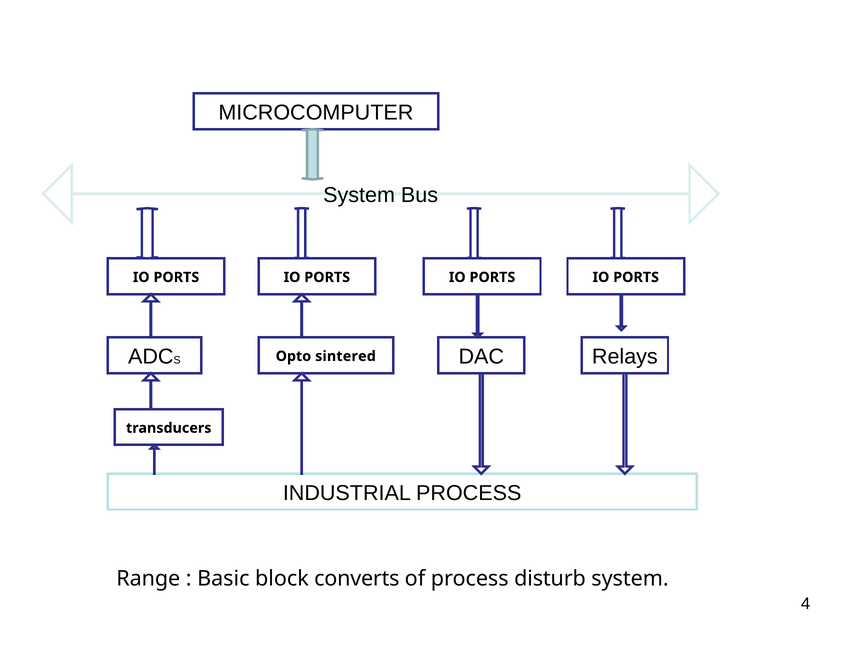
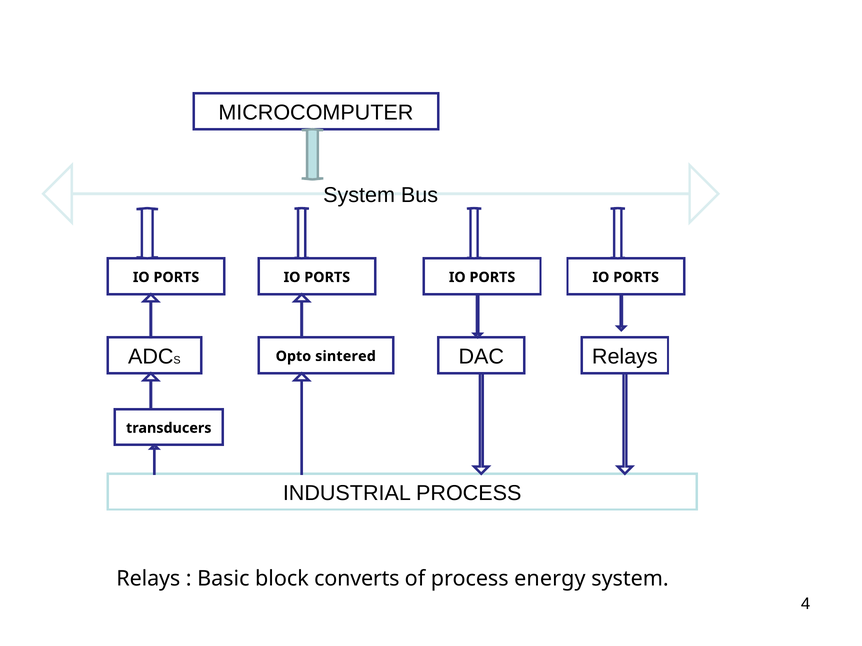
Range: Range -> Relays (148, 579)
disturb: disturb -> energy (550, 579)
